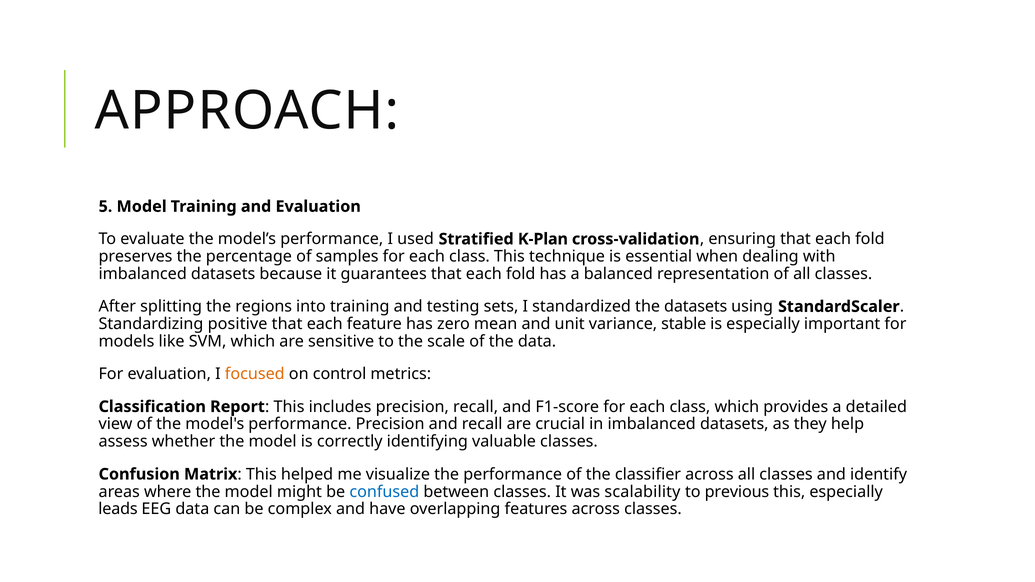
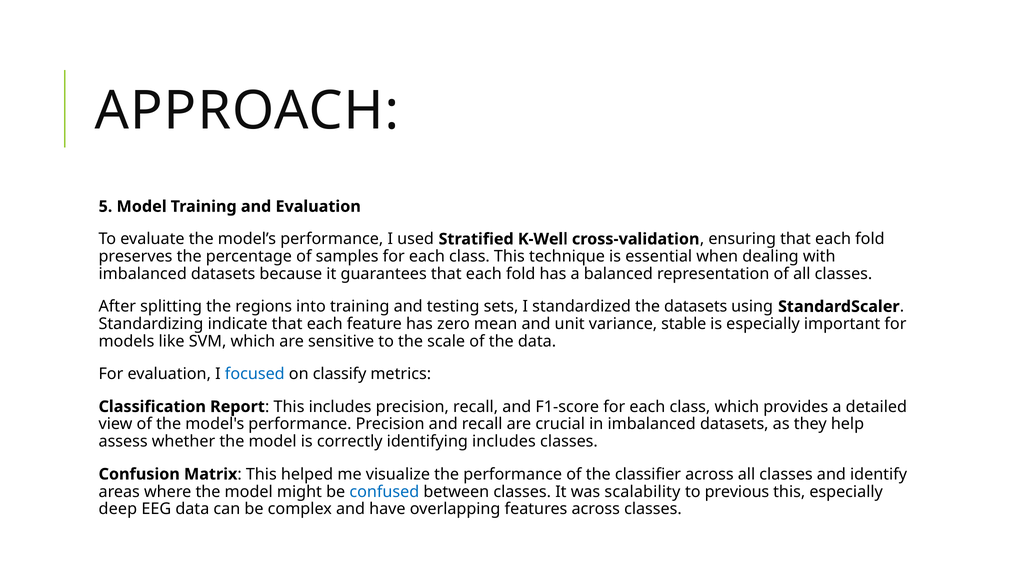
K-Plan: K-Plan -> K-Well (543, 239)
positive: positive -> indicate (238, 324)
focused colour: orange -> blue (255, 374)
control: control -> classify (340, 374)
identifying valuable: valuable -> includes (504, 442)
leads: leads -> deep (118, 509)
